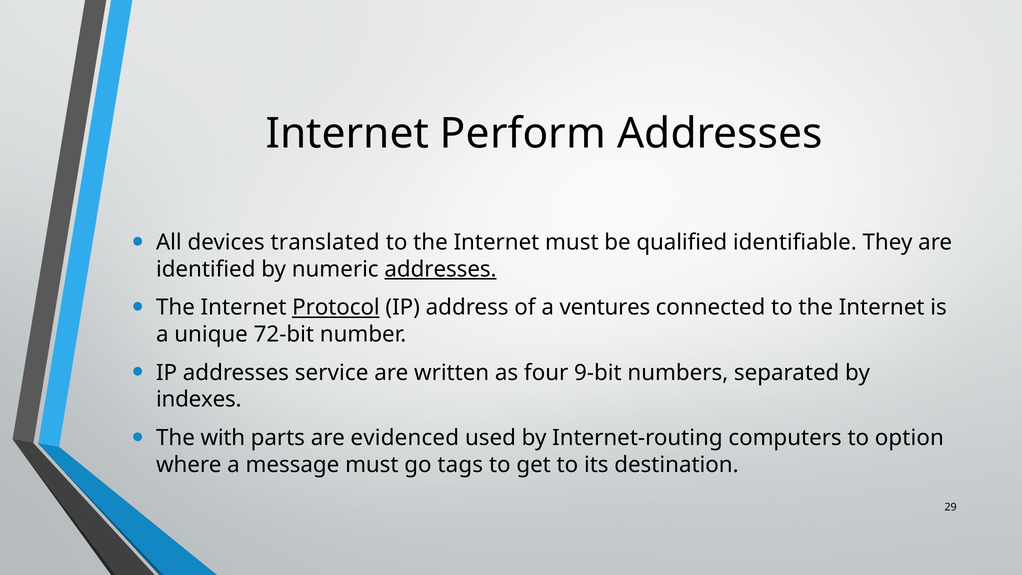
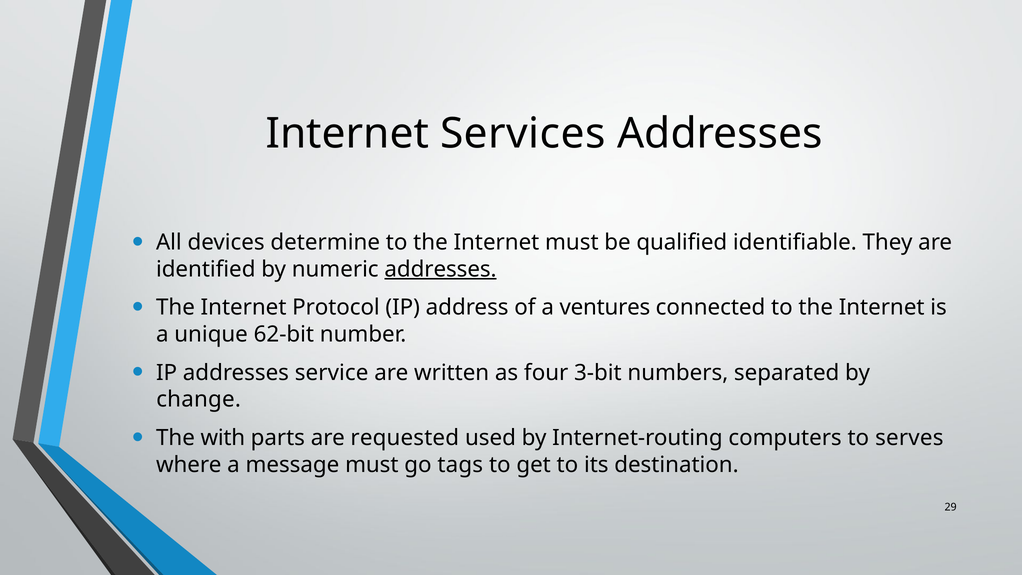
Perform: Perform -> Services (523, 134)
translated: translated -> determine (325, 242)
Protocol underline: present -> none (336, 307)
72-bit: 72-bit -> 62-bit (284, 334)
9-bit: 9-bit -> 3-bit (598, 373)
indexes: indexes -> change (199, 399)
evidenced: evidenced -> requested (405, 438)
option: option -> serves (909, 438)
